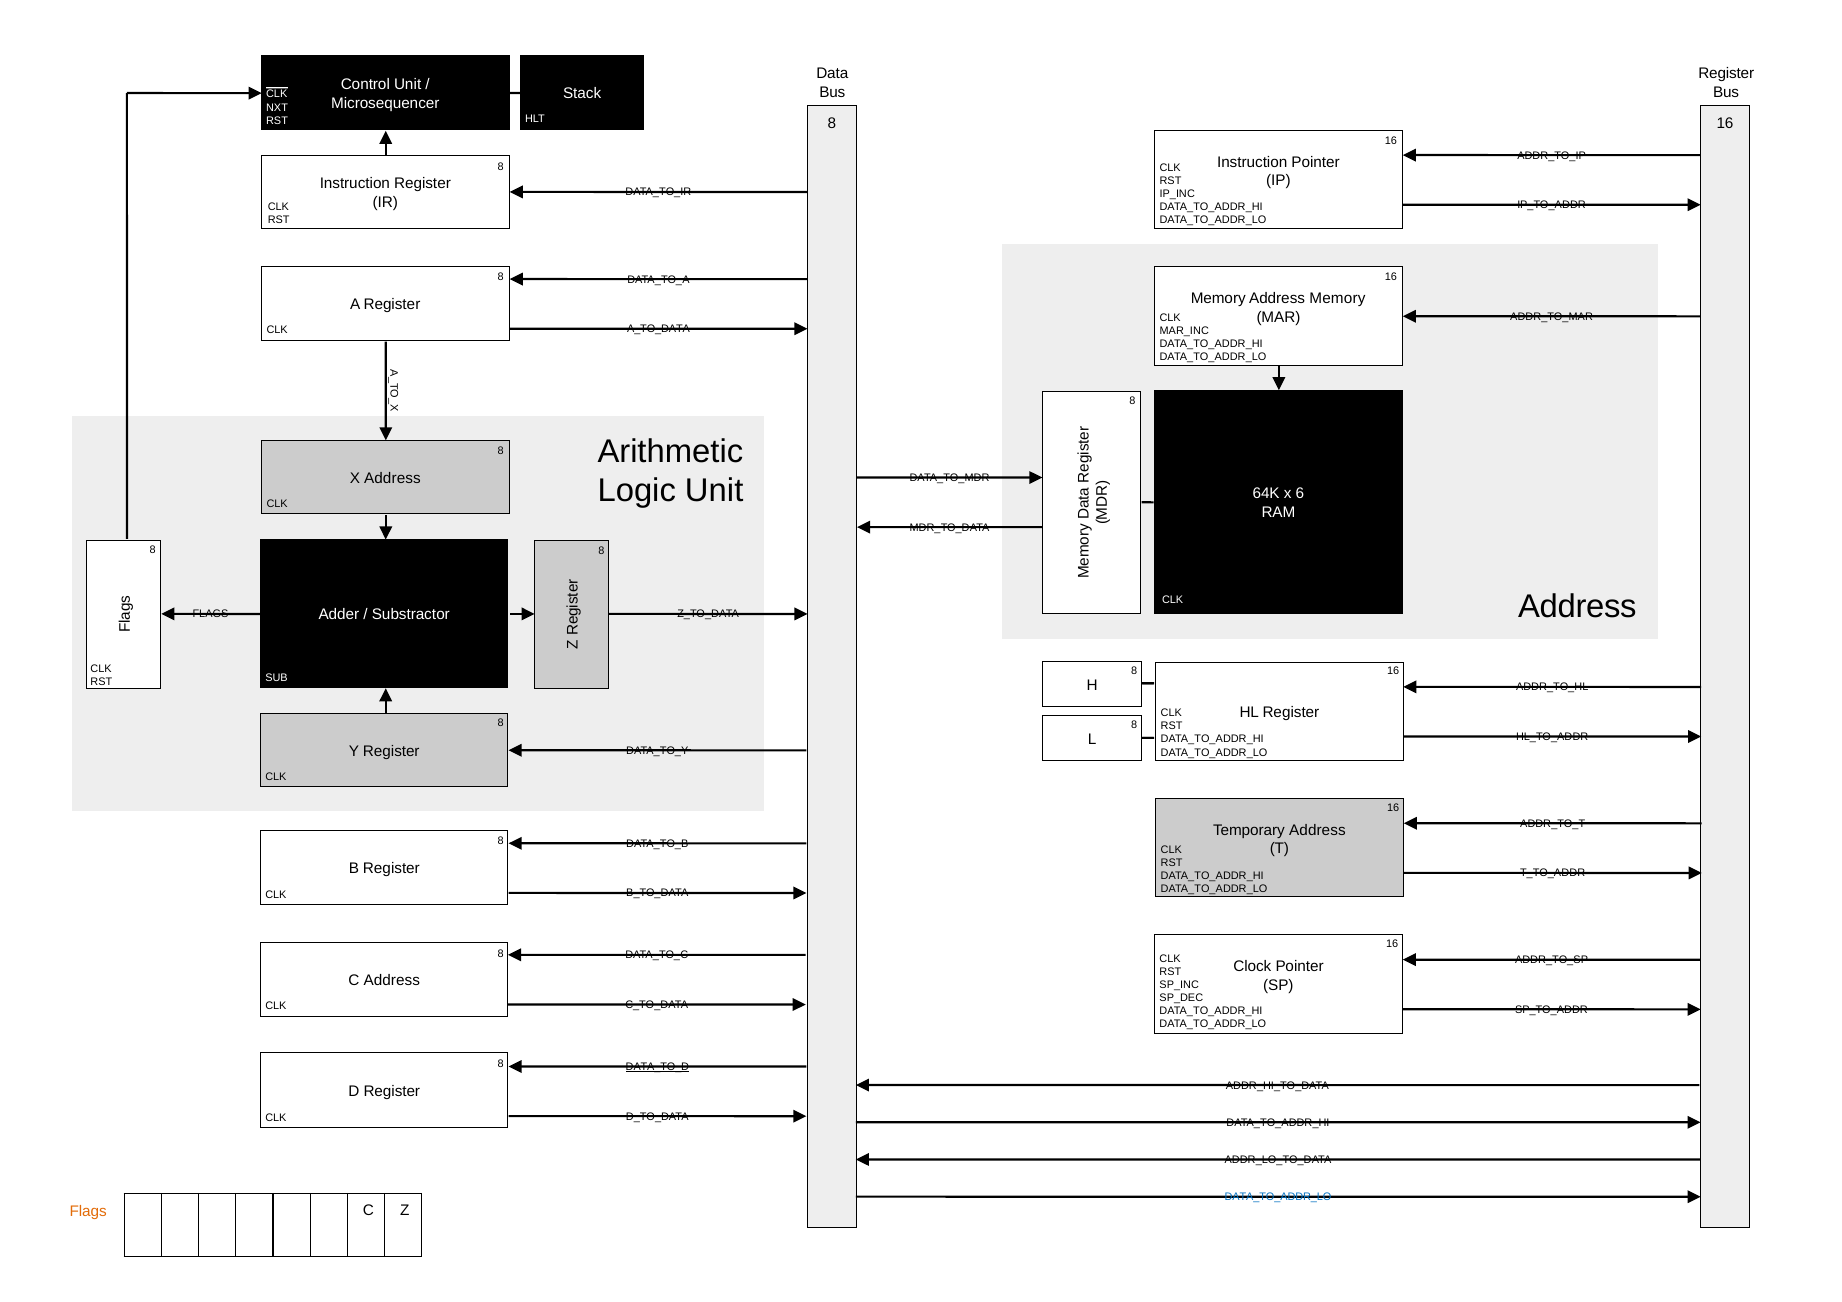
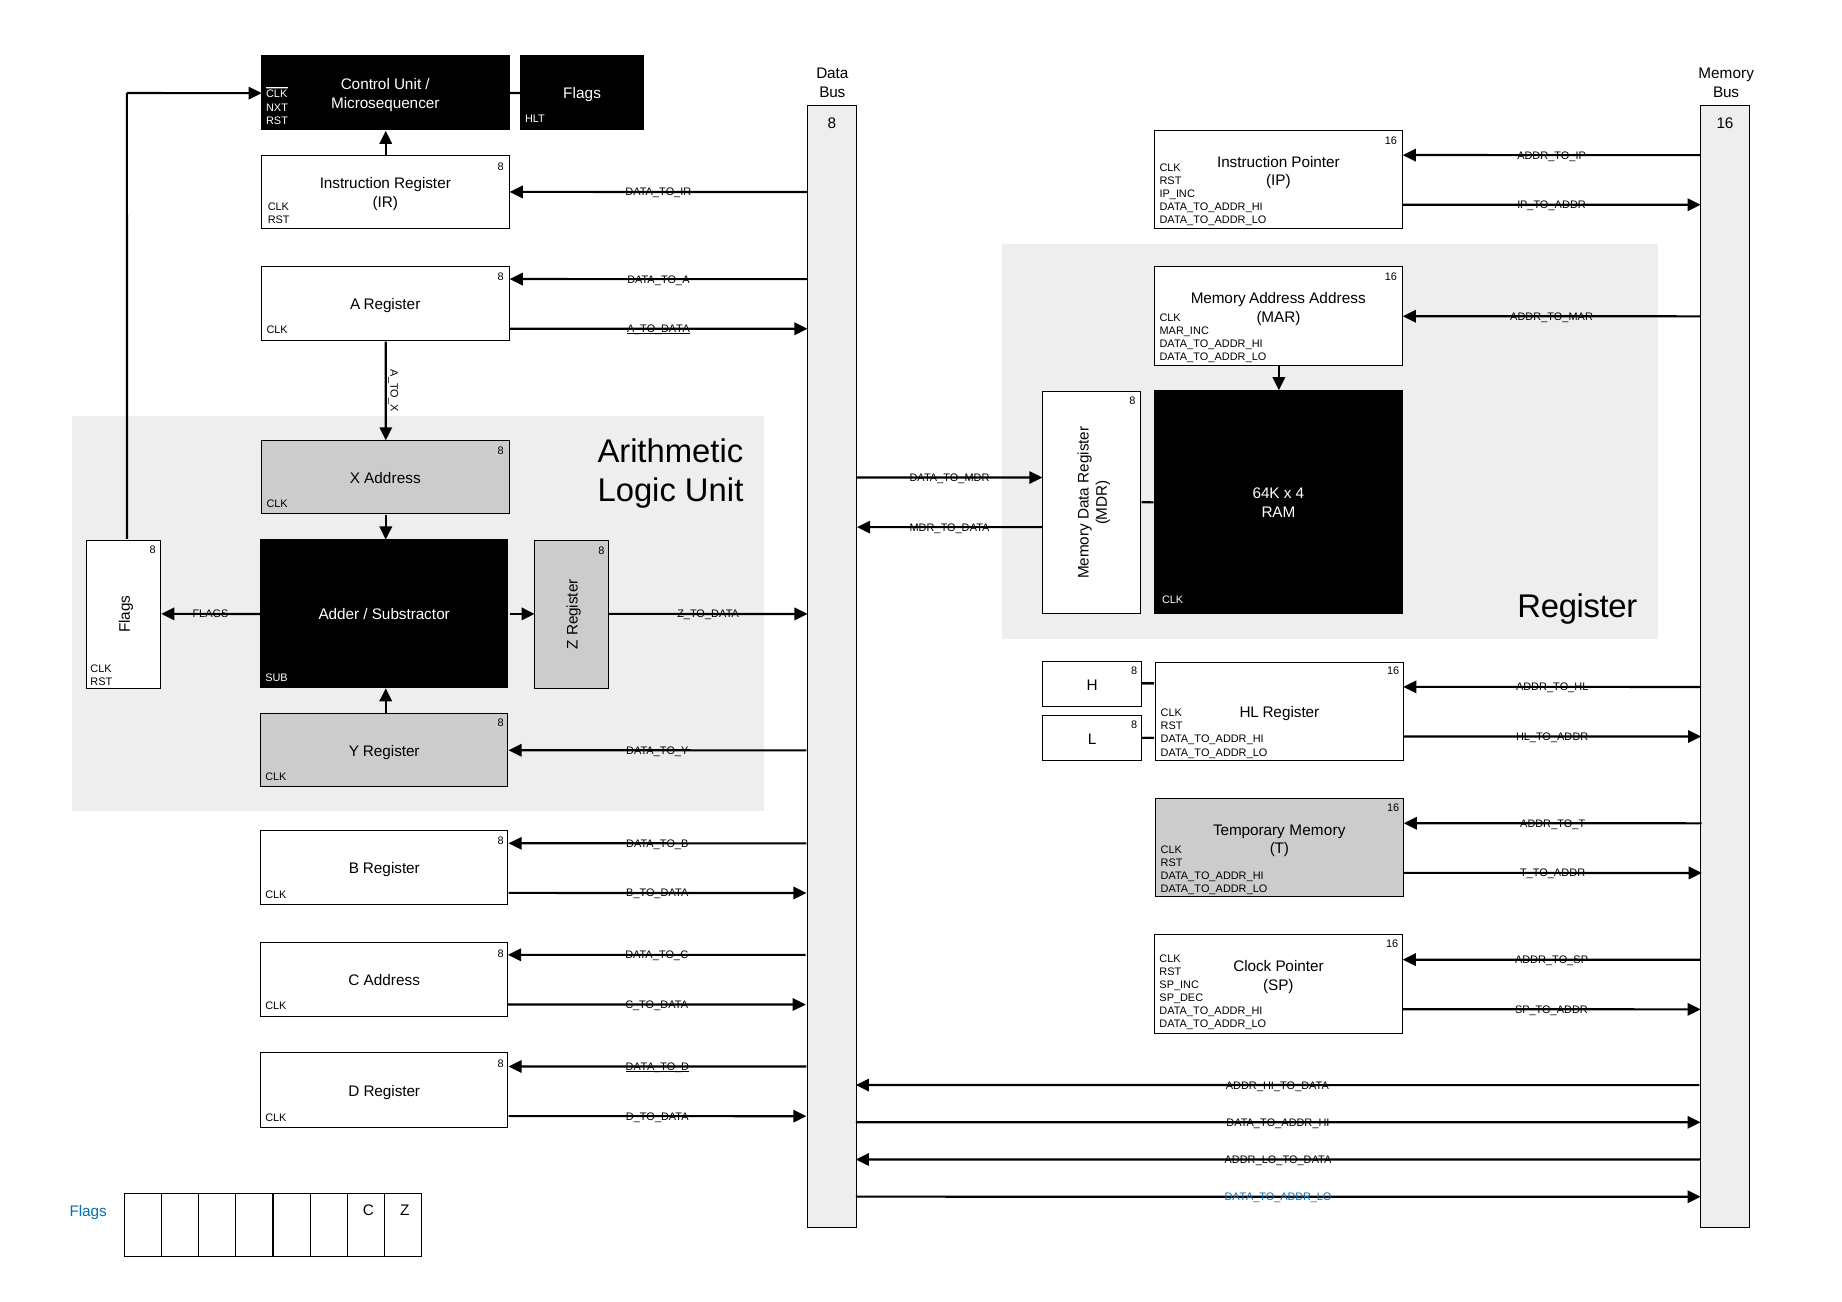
Register: Register -> Memory (1726, 74)
Stack: Stack -> Flags (582, 94)
Address Memory: Memory -> Address (1337, 299)
A_TO_DATA underline: none -> present (658, 329)
6: 6 -> 4 (1300, 494)
Address: Address -> Register (1577, 607)
Temporary Address: Address -> Memory (1317, 831)
Flags colour: orange -> blue (88, 1212)
